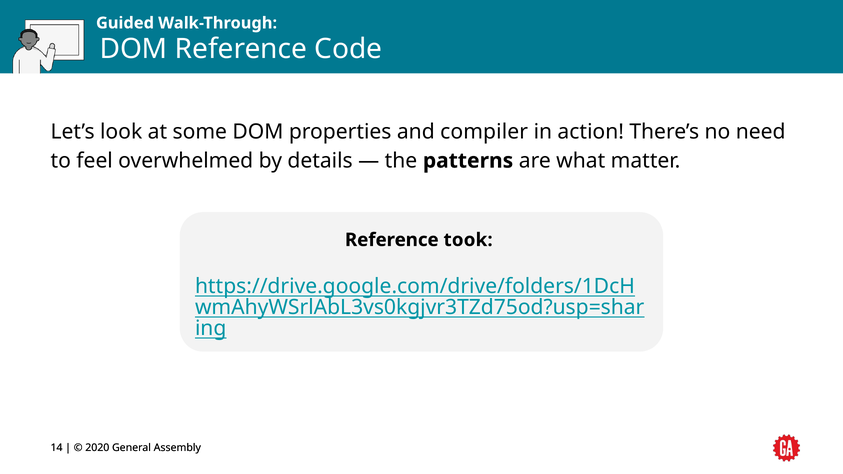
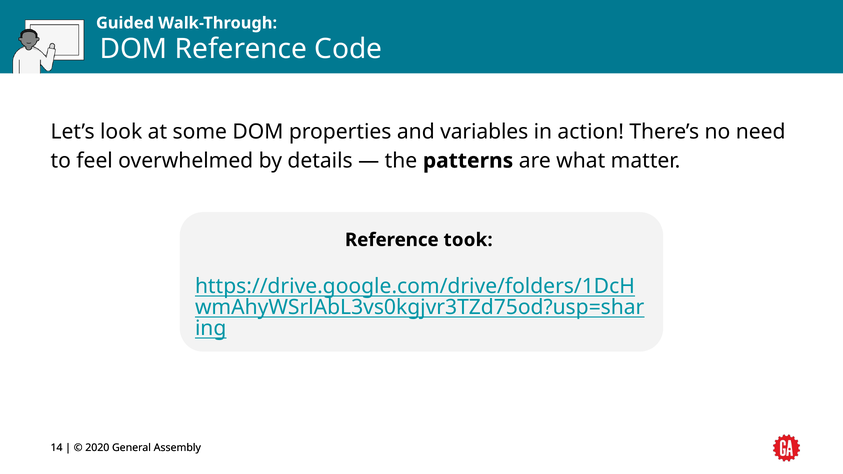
compiler: compiler -> variables (484, 132)
